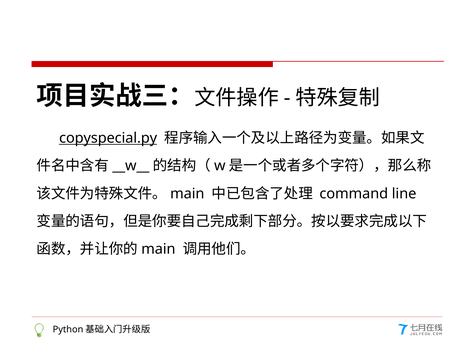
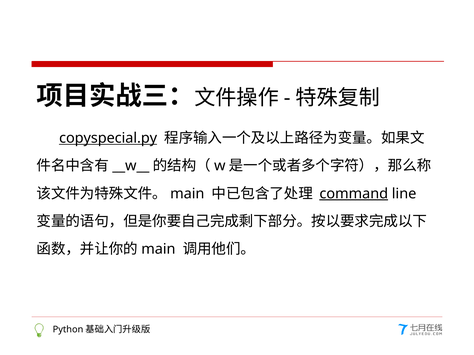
command underline: none -> present (354, 194)
